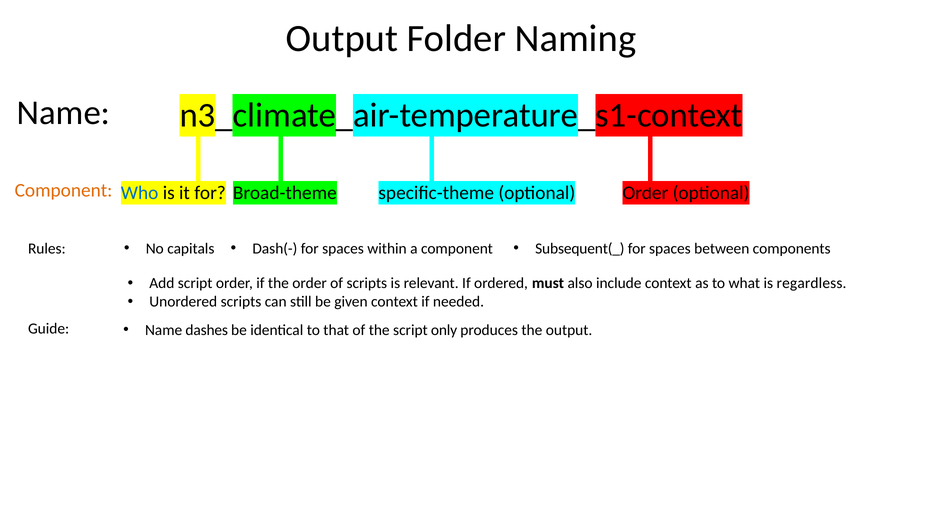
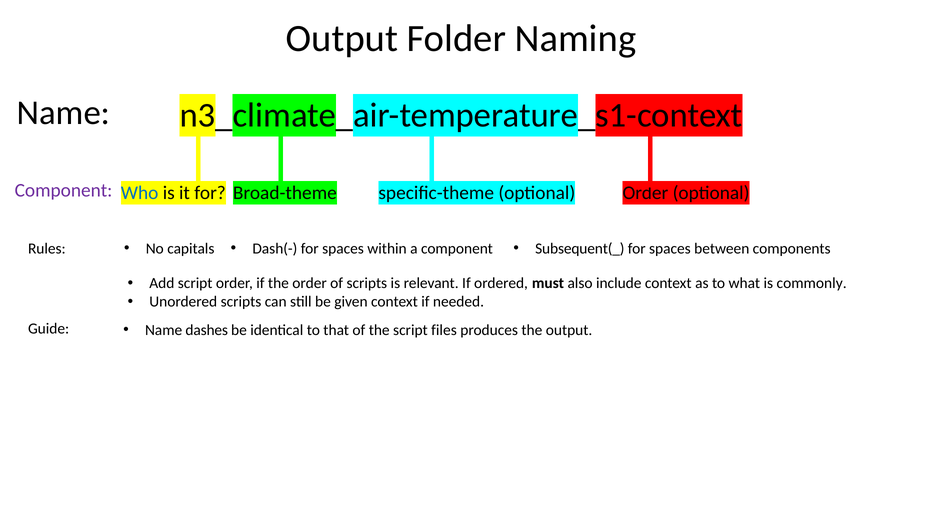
Component colour: orange -> purple (64, 191)
regardless: regardless -> commonly (812, 284)
only: only -> files (444, 331)
